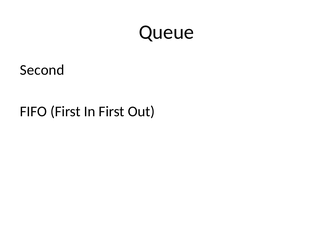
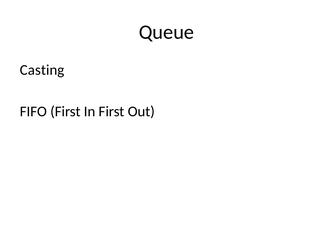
Second: Second -> Casting (42, 70)
